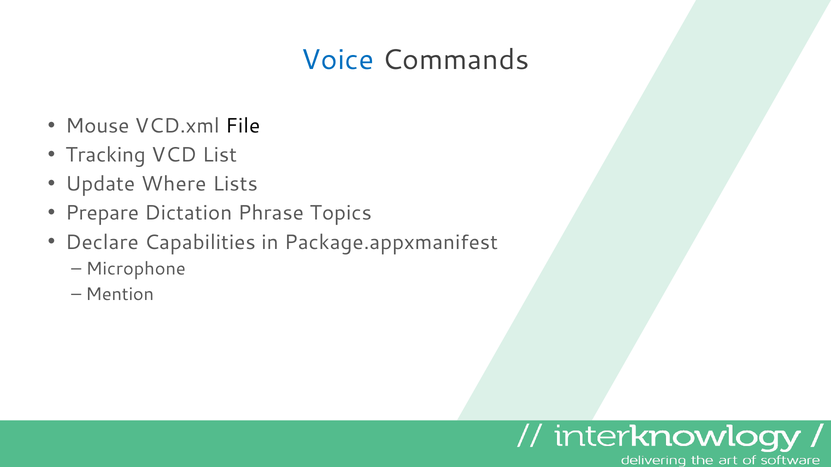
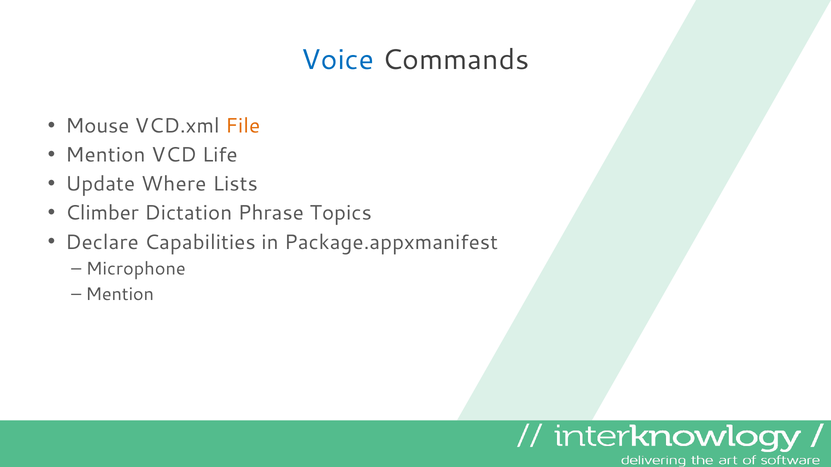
File colour: black -> orange (243, 126)
Tracking: Tracking -> Mention (105, 155)
List: List -> Life (220, 155)
Prepare: Prepare -> Climber (102, 213)
